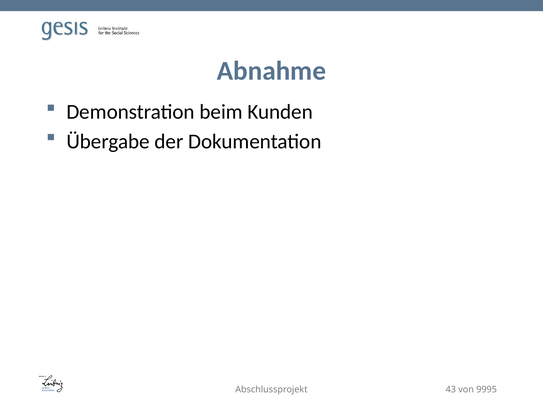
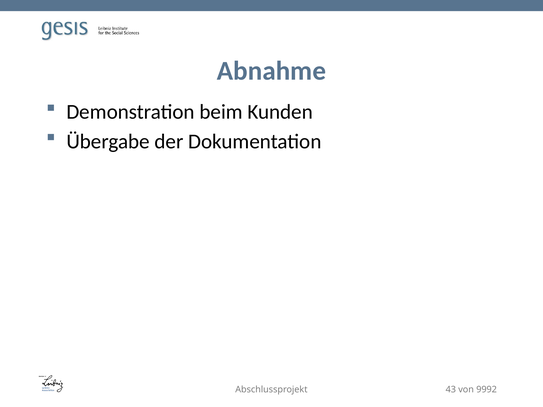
9995: 9995 -> 9992 (487, 390)
